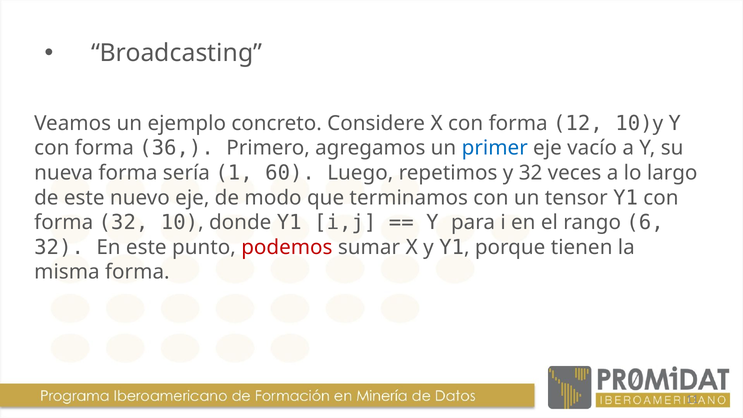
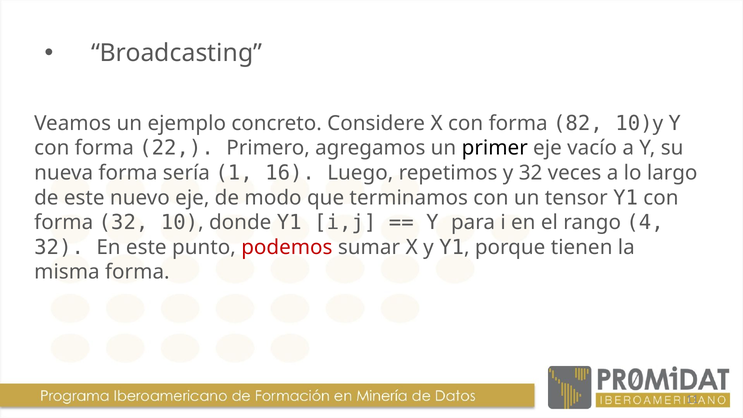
12: 12 -> 82 (578, 123)
36: 36 -> 22 (177, 148)
primer colour: blue -> black (495, 148)
60: 60 -> 16 (290, 173)
6: 6 -> 4 (645, 222)
